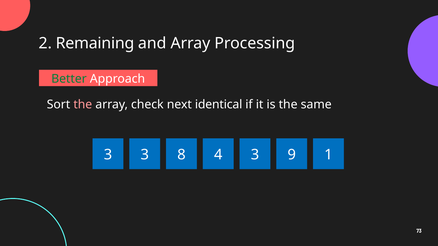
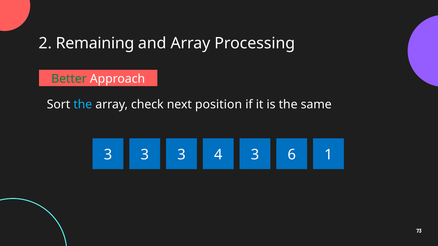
the colour: pink -> light blue (83, 105)
identical: identical -> position (219, 105)
3 3 8: 8 -> 3 (181, 155)
9: 9 -> 6 (292, 155)
